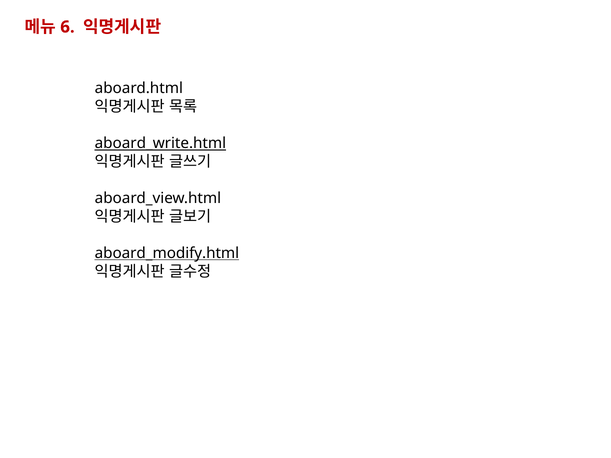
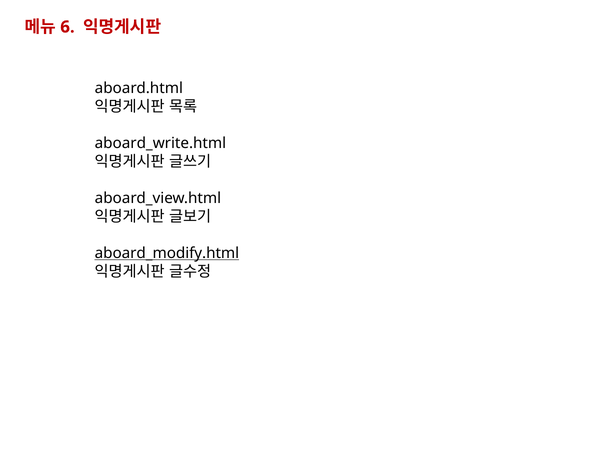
aboard_write.html underline: present -> none (160, 143)
